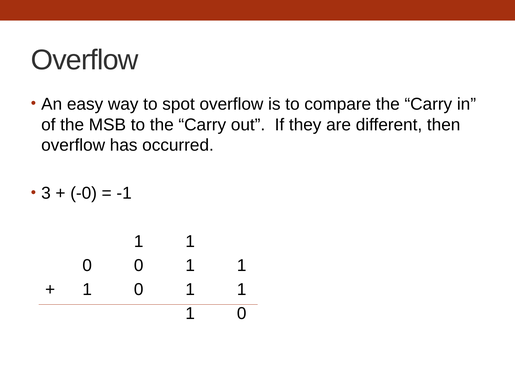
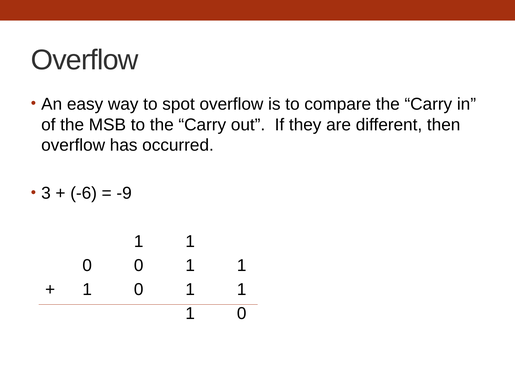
-0: -0 -> -6 (84, 193)
-1: -1 -> -9 (124, 193)
